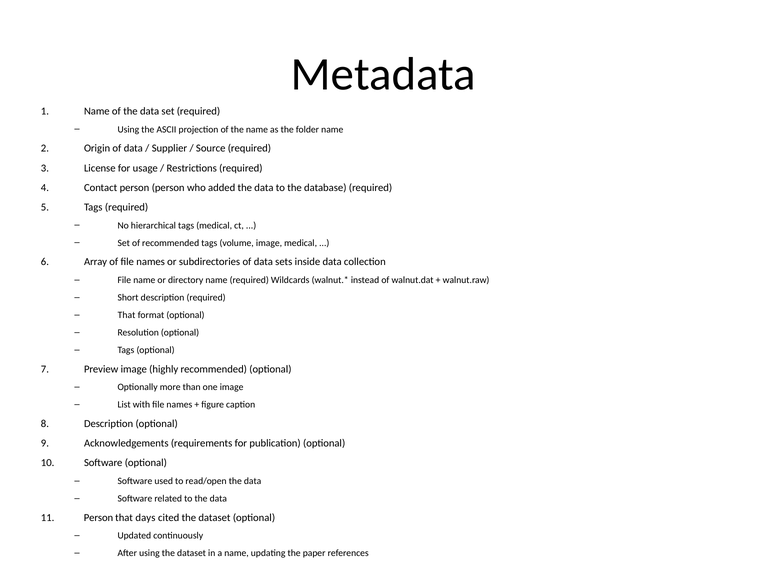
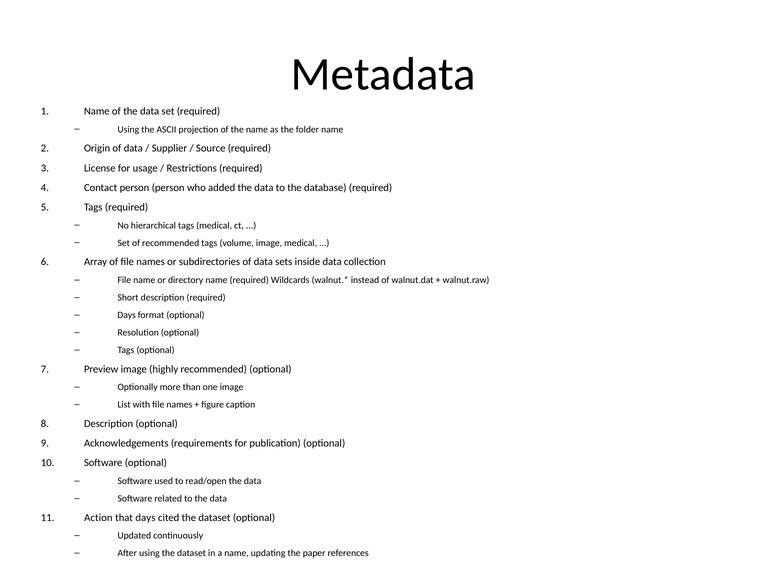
That: That -> Days (127, 315)
Person: Person -> Action (98, 518)
